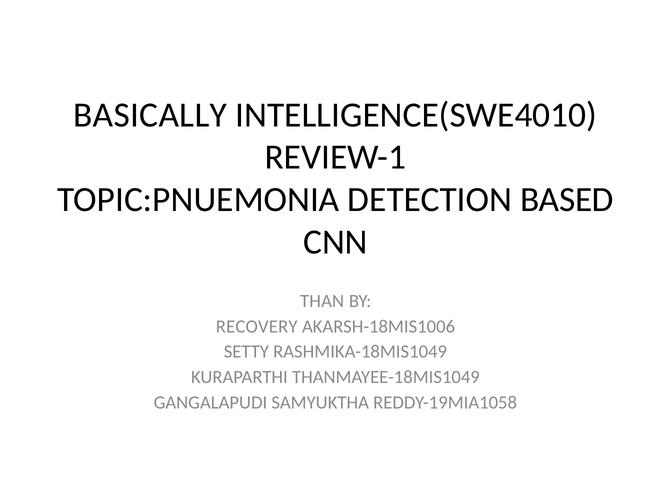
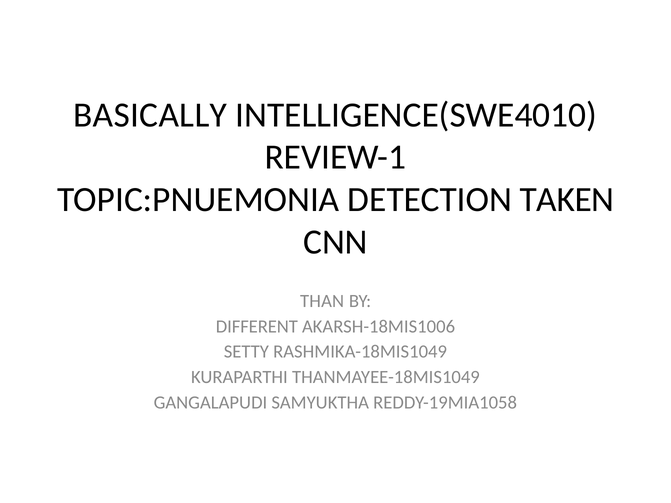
BASED: BASED -> TAKEN (567, 200)
RECOVERY: RECOVERY -> DIFFERENT (257, 327)
